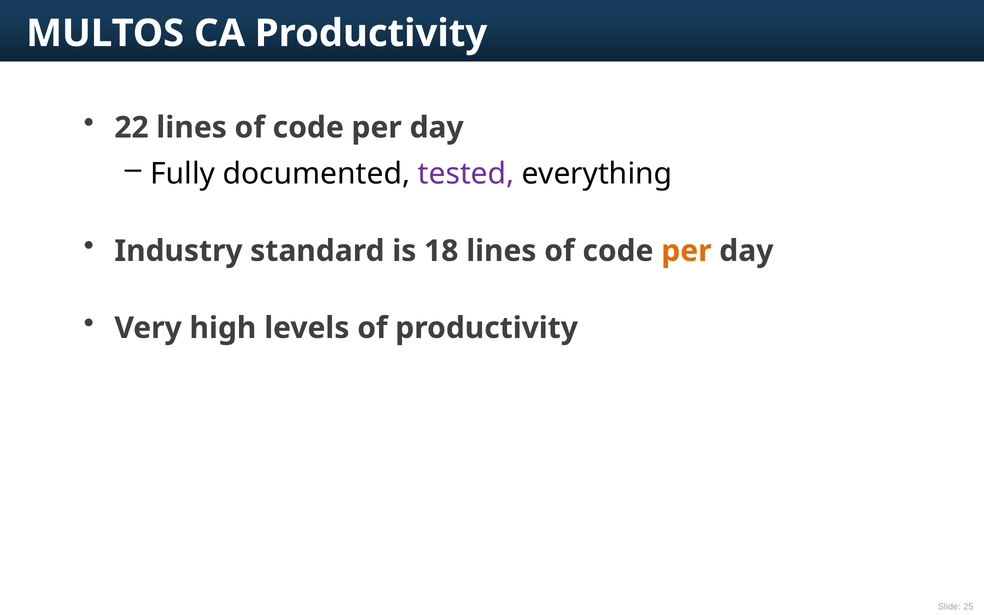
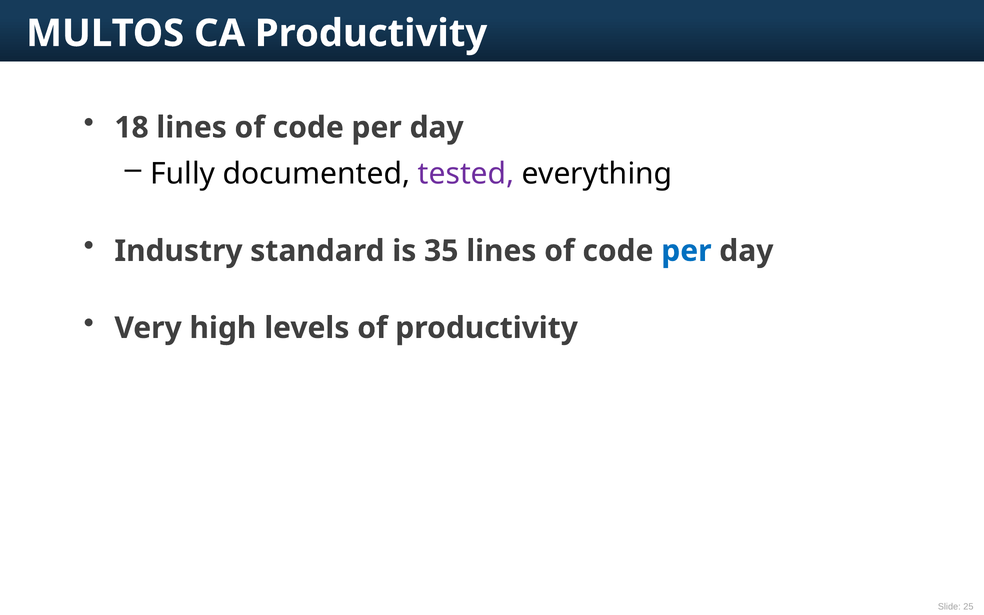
22: 22 -> 18 (132, 128)
18: 18 -> 35 (441, 251)
per colour: orange -> blue (686, 251)
